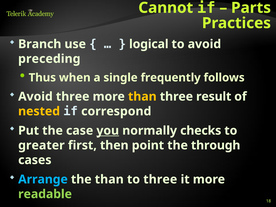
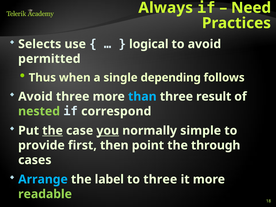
Cannot: Cannot -> Always (166, 8)
Parts: Parts -> Need (251, 8)
Branch: Branch -> Selects (40, 44)
preceding: preceding -> permitted (49, 59)
frequently: frequently -> depending (171, 78)
than colour: yellow -> light blue (142, 97)
nested colour: yellow -> light green (39, 111)
the underline: none -> present (53, 131)
checks: checks -> simple (201, 131)
greater: greater -> provide (41, 145)
the than: than -> label (109, 179)
